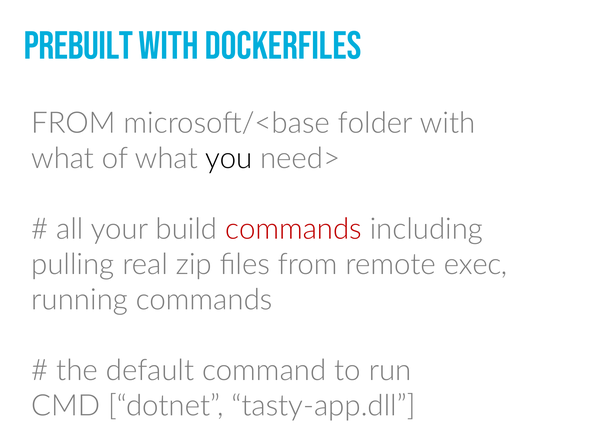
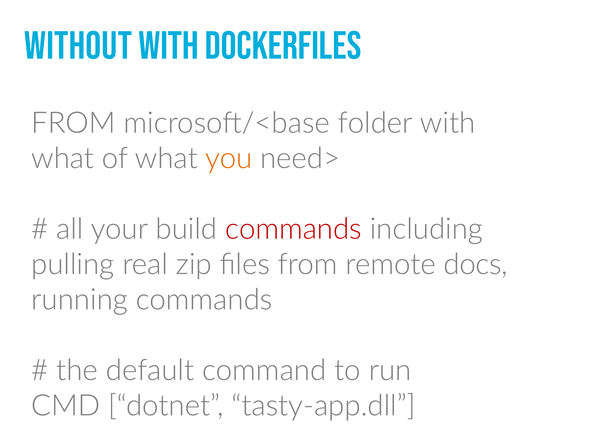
Prebuilt: Prebuilt -> Without (78, 46)
you colour: black -> orange (229, 158)
exec: exec -> docs (476, 264)
